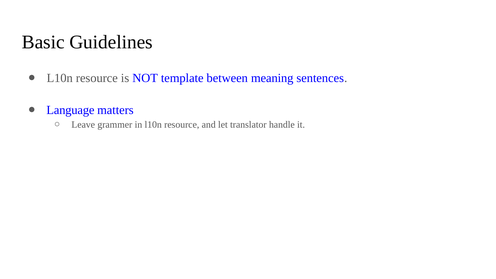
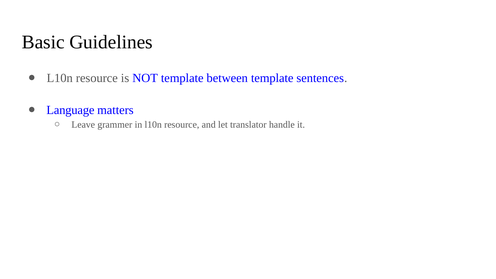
between meaning: meaning -> template (272, 78)
